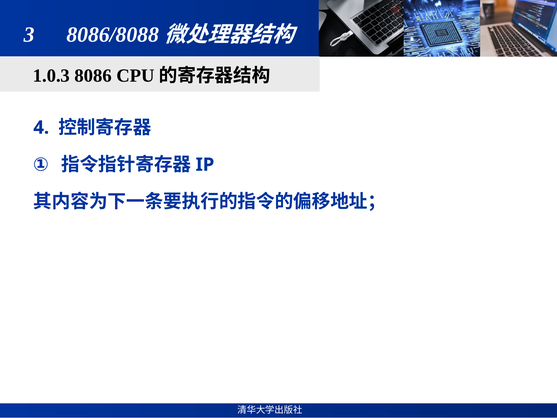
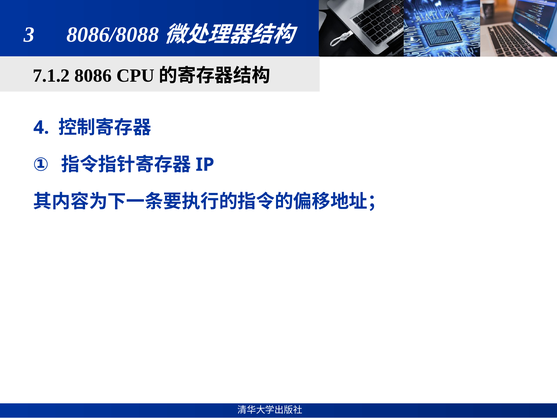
1.0.3: 1.0.3 -> 7.1.2 (51, 76)
